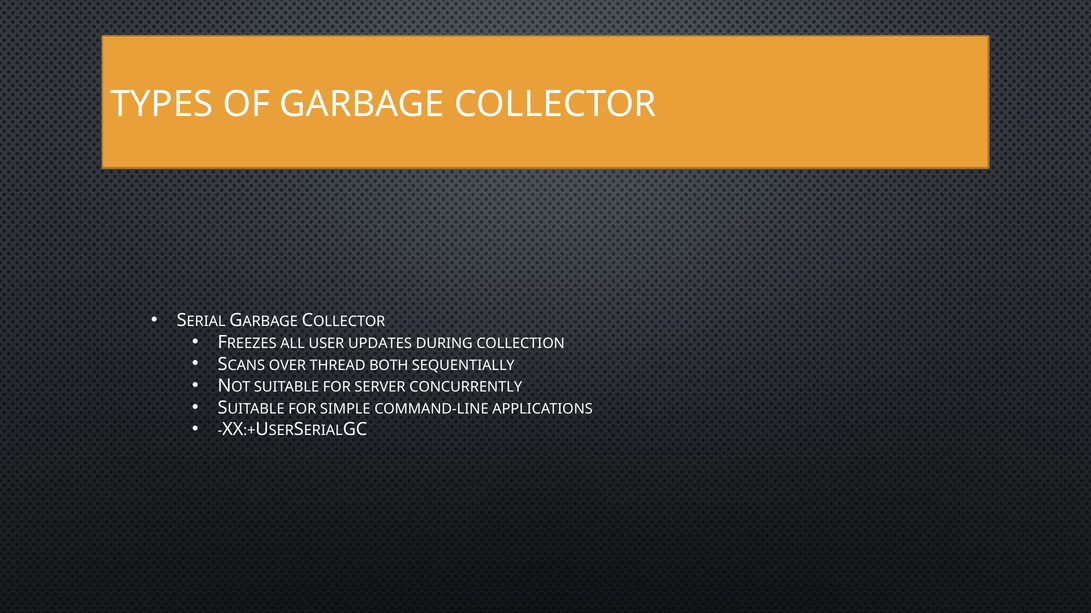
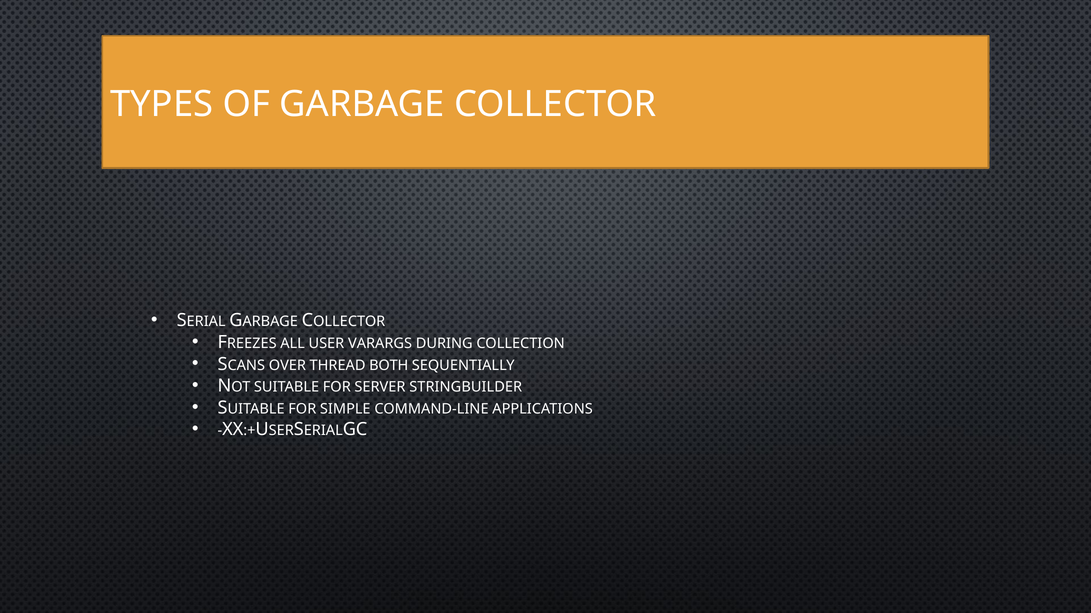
UPDATES: UPDATES -> VARARGS (380, 344)
CONCURRENTLY: CONCURRENTLY -> STRINGBUILDER (466, 387)
